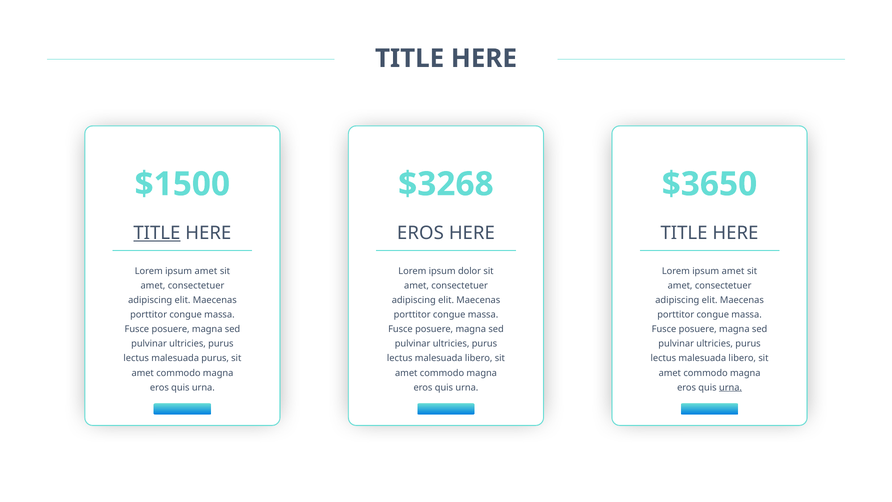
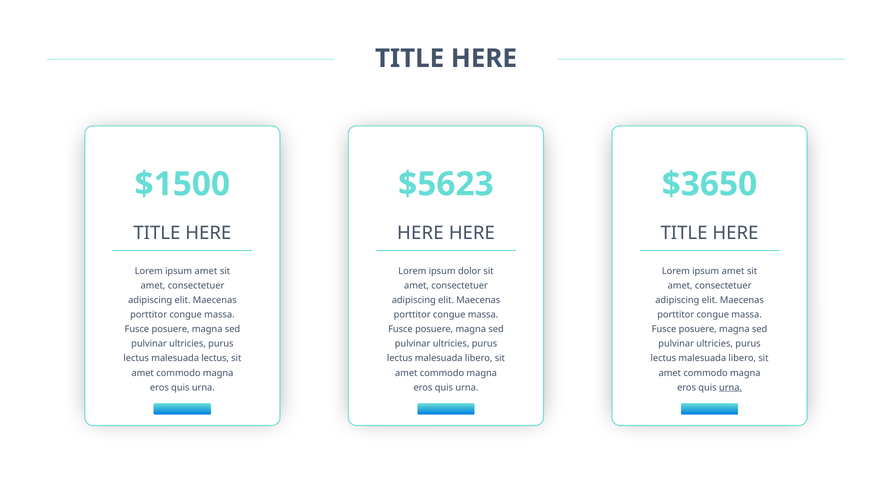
$3268: $3268 -> $5623 (446, 184)
TITLE underline: present -> none (157, 233)
EROS: EROS -> HERE (420, 233)
malesuada purus: purus -> lectus (215, 358)
